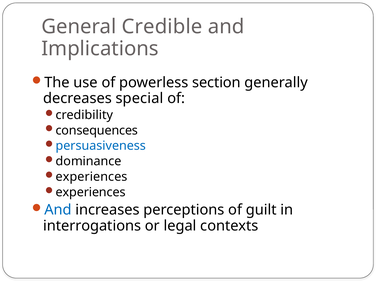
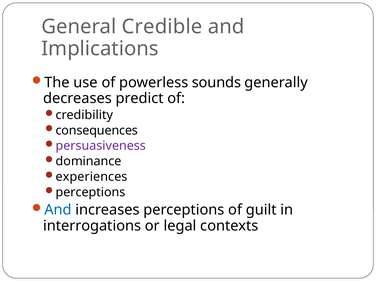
section: section -> sounds (216, 82)
special: special -> predict (140, 98)
persuasiveness colour: blue -> purple (101, 146)
experiences: experiences -> perceptions (91, 192)
